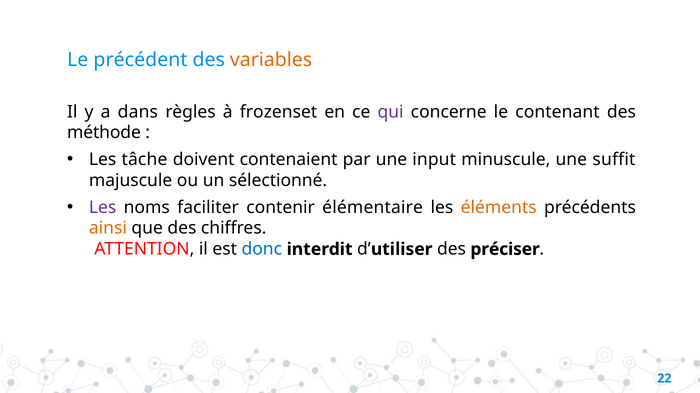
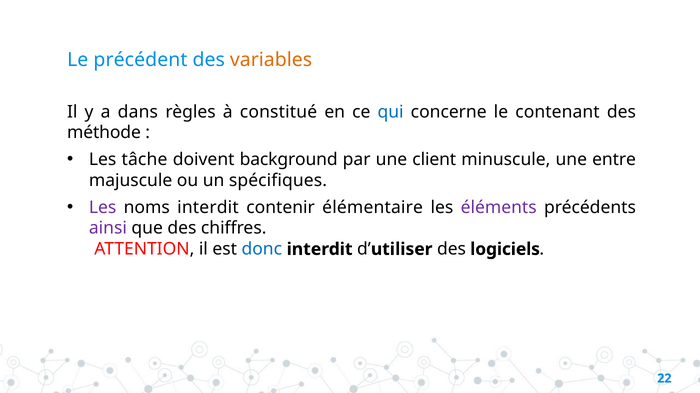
frozenset: frozenset -> constitué (278, 112)
qui colour: purple -> blue (391, 112)
contenaient: contenaient -> background (289, 160)
input: input -> client (434, 160)
suffit: suffit -> entre (614, 160)
sélectionné: sélectionné -> spécifiques (278, 181)
noms faciliter: faciliter -> interdit (208, 208)
éléments colour: orange -> purple (499, 208)
ainsi colour: orange -> purple (108, 229)
préciser: préciser -> logiciels (505, 250)
